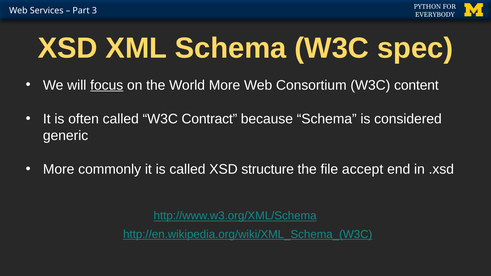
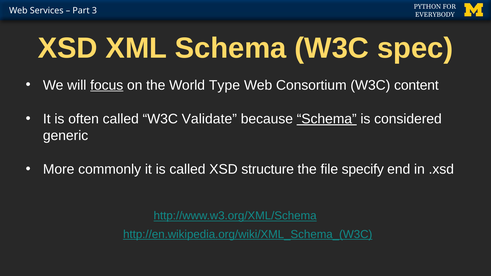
World More: More -> Type (224, 85)
Contract: Contract -> Validate (209, 119)
Schema underline: none -> present (327, 119)
accept: accept -> specify (363, 169)
